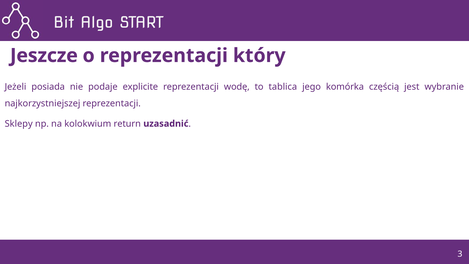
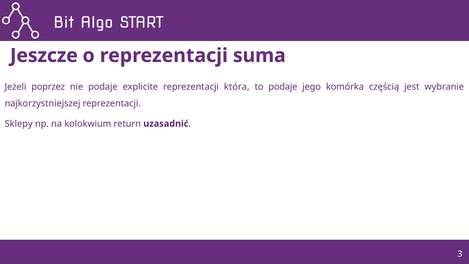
który: który -> suma (259, 56)
posiada: posiada -> poprzez (48, 87)
wodę: wodę -> która (237, 87)
to tablica: tablica -> podaje (283, 87)
